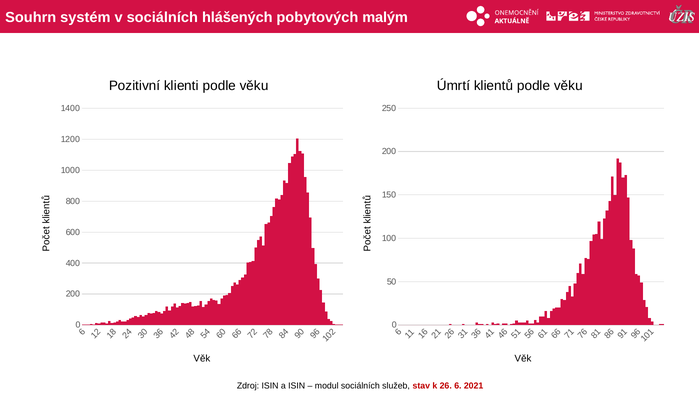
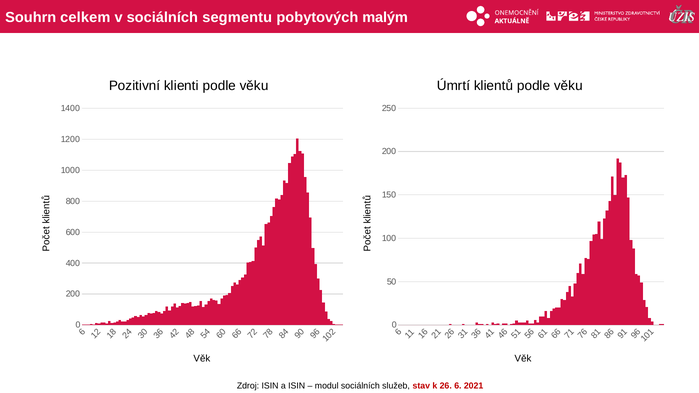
systém: systém -> celkem (85, 17)
hlášených: hlášených -> segmentu (237, 17)
